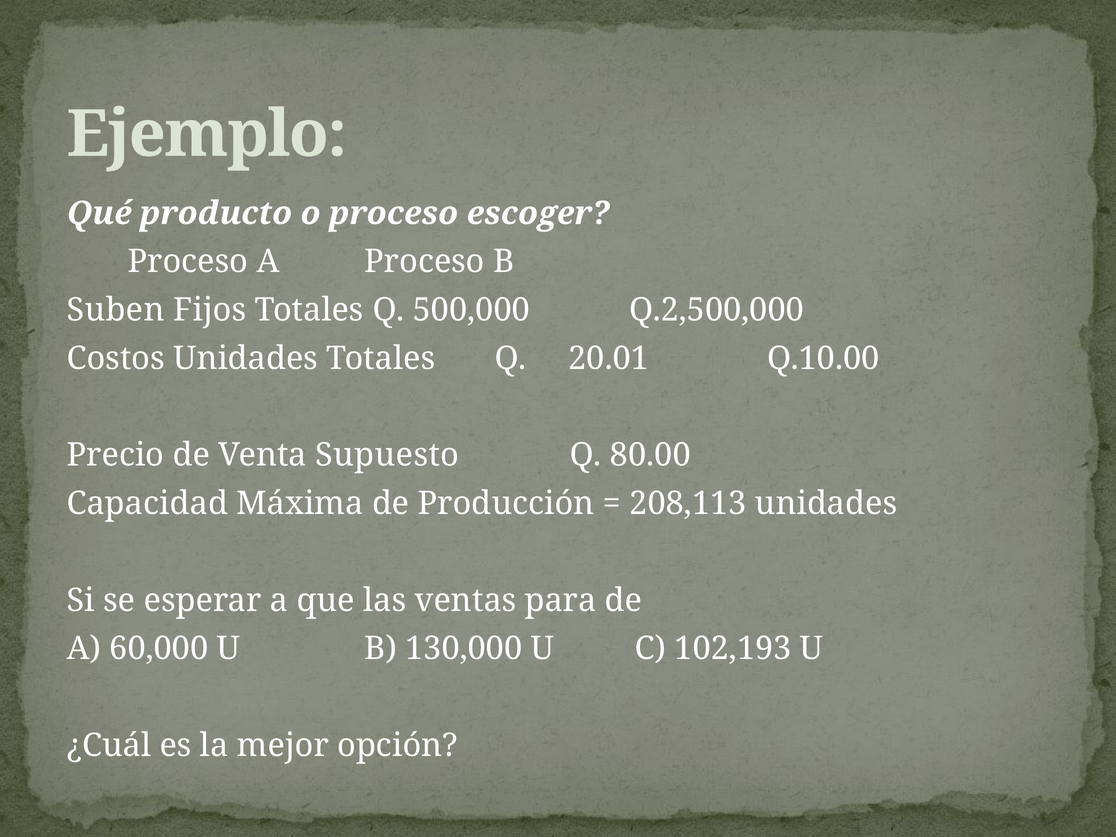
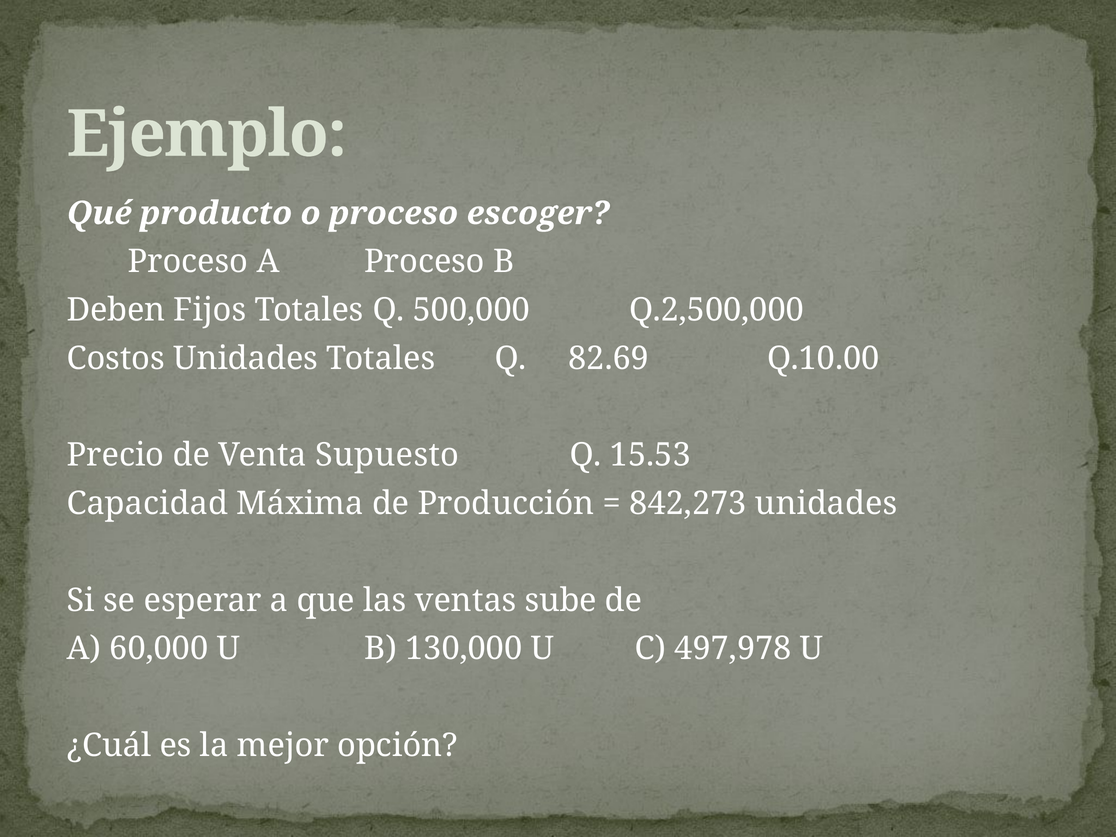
Suben: Suben -> Deben (116, 310)
20.01: 20.01 -> 82.69 (609, 358)
80.00: 80.00 -> 15.53 (650, 455)
208,113: 208,113 -> 842,273 (688, 504)
para: para -> sube (561, 600)
102,193: 102,193 -> 497,978 (733, 649)
